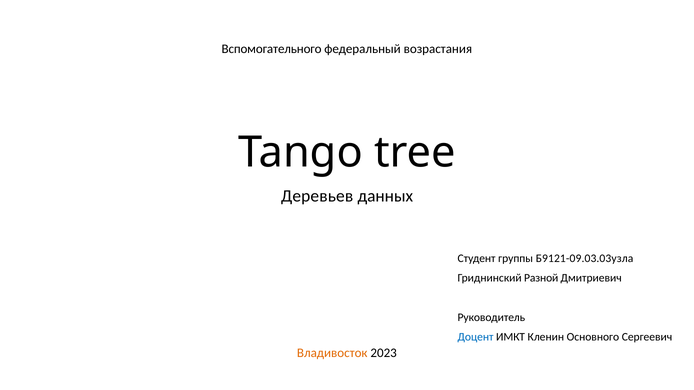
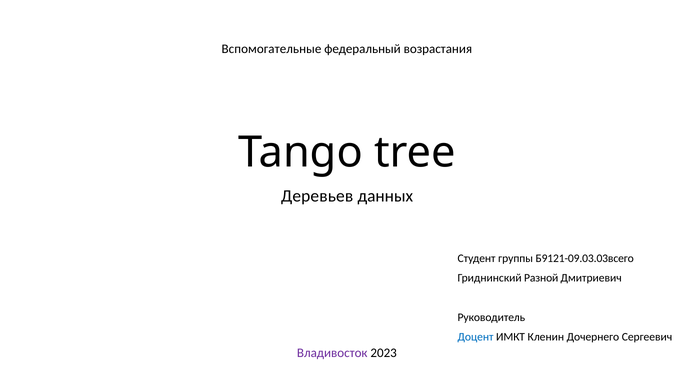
Вспомогательного: Вспомогательного -> Вспомогательные (271, 49)
Б9121-09.03.03узла: Б9121-09.03.03узла -> Б9121-09.03.03всего (585, 259)
Основного: Основного -> Дочернего (593, 337)
Владивосток colour: orange -> purple (332, 353)
